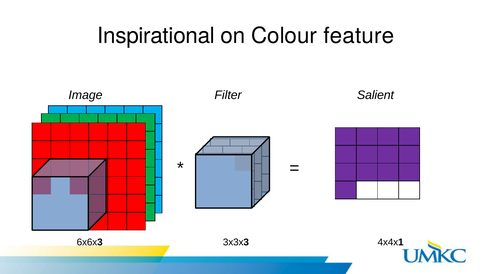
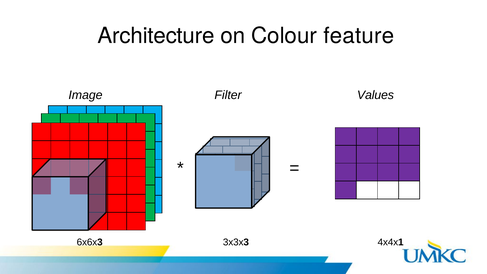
Inspirational: Inspirational -> Architecture (156, 36)
Salient: Salient -> Values (375, 95)
